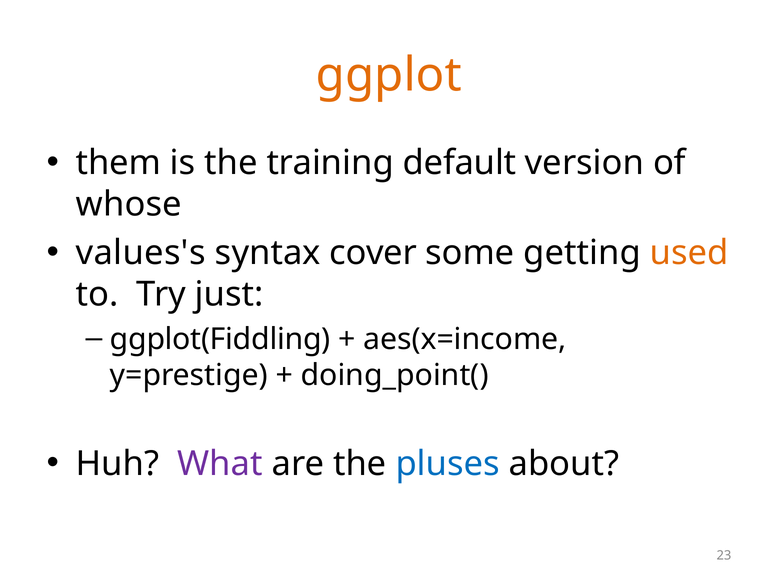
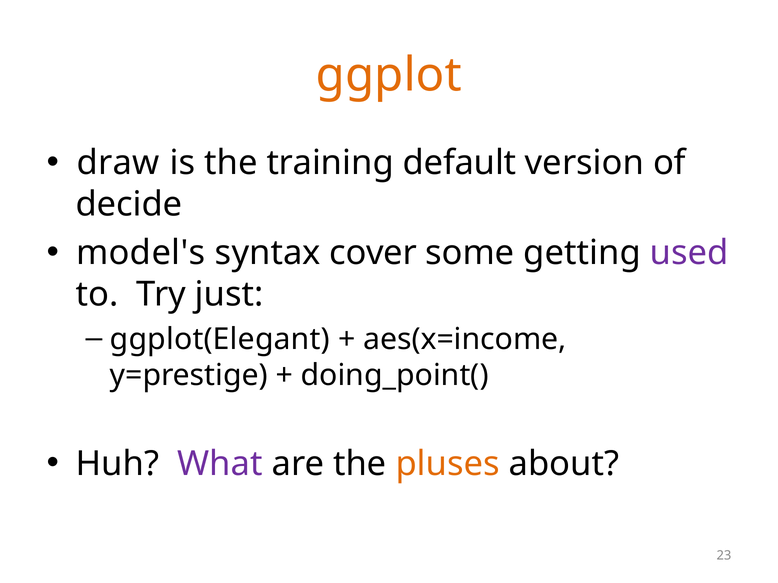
them: them -> draw (118, 163)
whose: whose -> decide (129, 205)
values's: values's -> model's (141, 253)
used colour: orange -> purple (689, 253)
ggplot(Fiddling: ggplot(Fiddling -> ggplot(Elegant (220, 339)
pluses colour: blue -> orange (448, 464)
